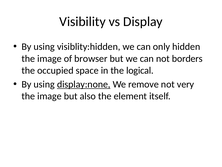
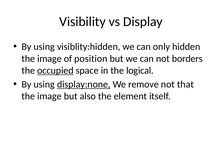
browser: browser -> position (91, 58)
occupied underline: none -> present (55, 70)
very: very -> that (185, 84)
